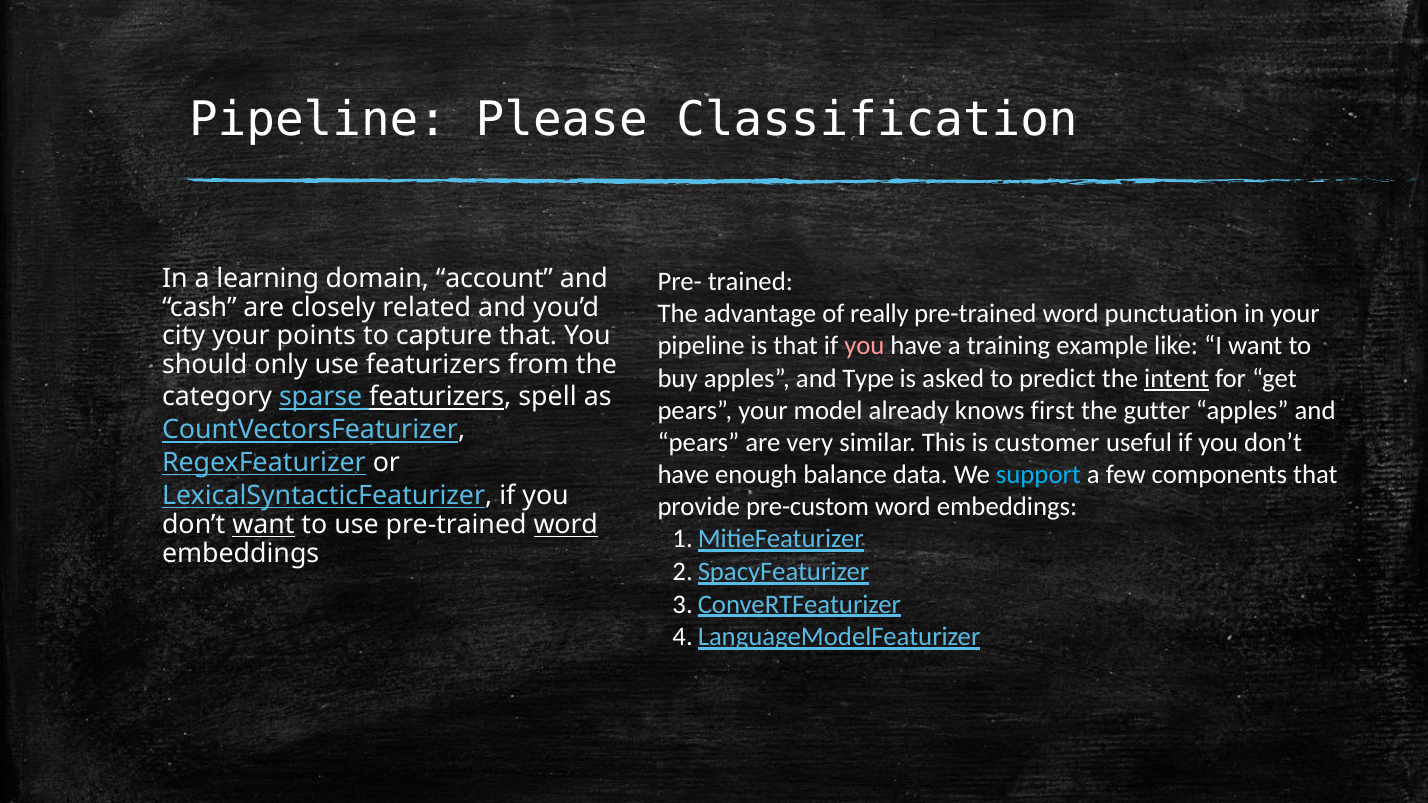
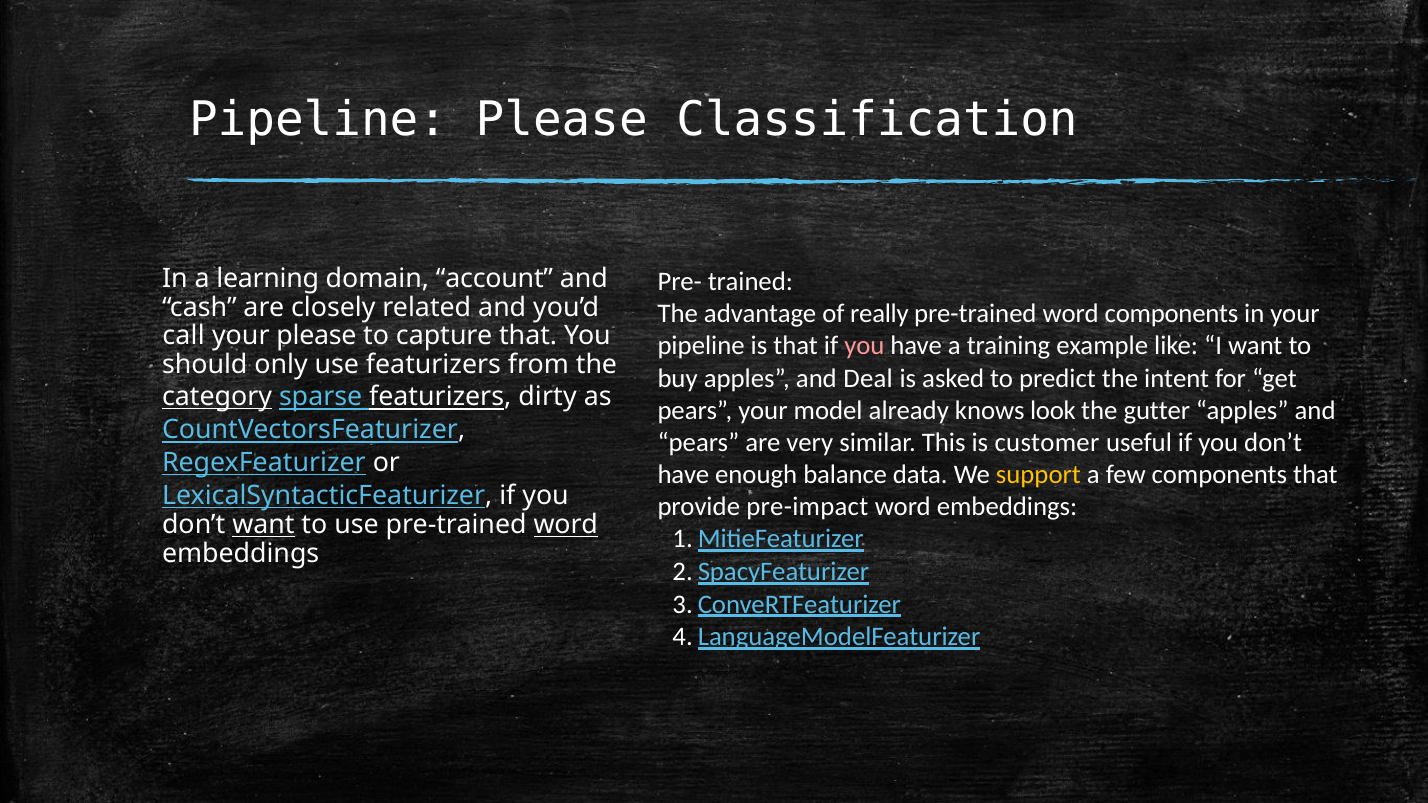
word punctuation: punctuation -> components (1172, 314)
city: city -> call (184, 336)
your points: points -> please (316, 336)
Type: Type -> Deal (868, 378)
intent underline: present -> none (1177, 378)
category underline: none -> present (217, 397)
spell: spell -> dirty (548, 397)
first: first -> look (1053, 411)
support colour: light blue -> yellow (1038, 475)
pre-custom: pre-custom -> pre-impact (807, 507)
